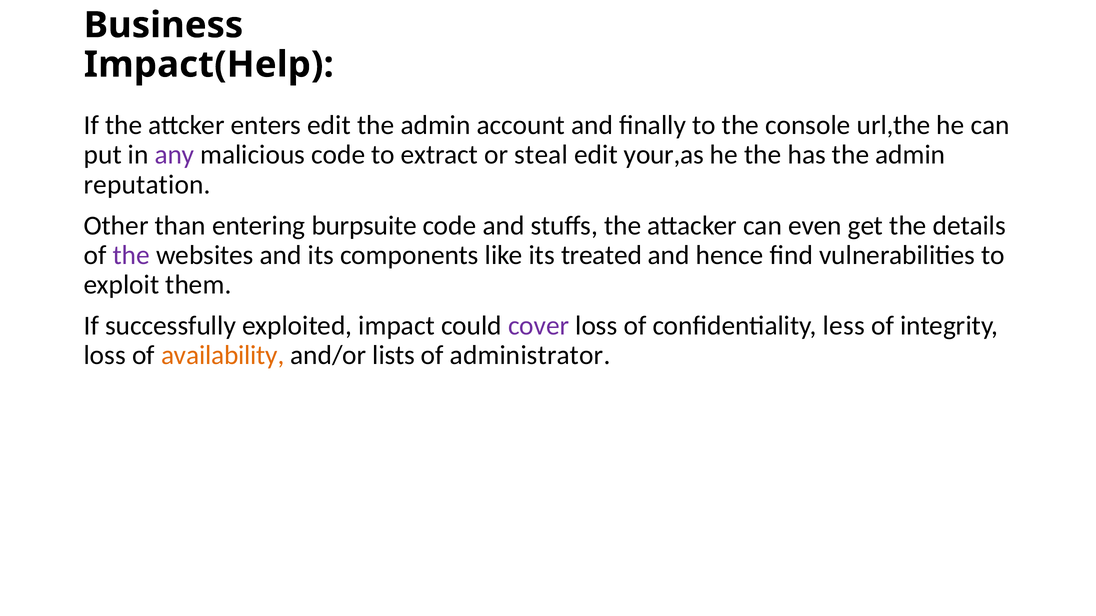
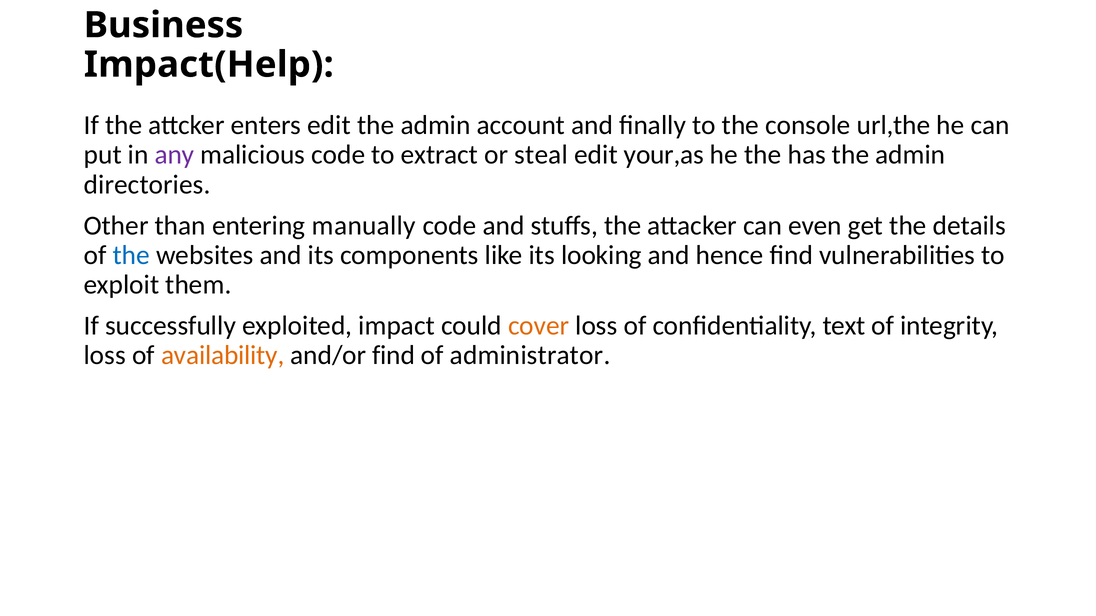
reputation: reputation -> directories (147, 185)
burpsuite: burpsuite -> manually (364, 226)
the colour: purple -> blue (131, 255)
treated: treated -> looking (601, 255)
cover colour: purple -> orange (539, 326)
less: less -> text (844, 326)
and/or lists: lists -> find (394, 355)
